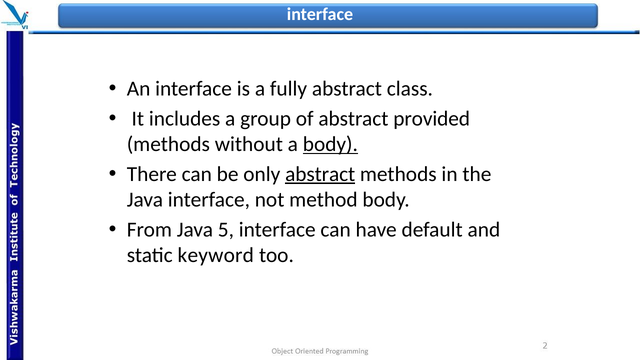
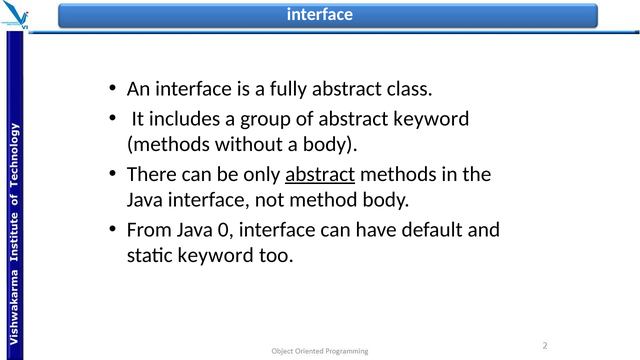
abstract provided: provided -> keyword (432, 119)
body underline: present -> none (330, 144)
5: 5 -> 0 (226, 230)
